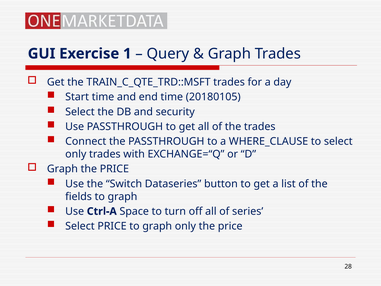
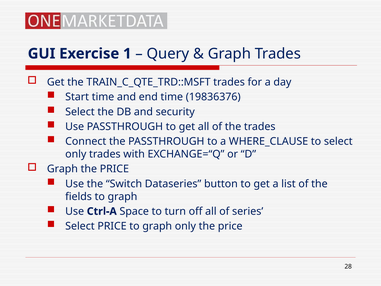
20180105: 20180105 -> 19836376 (213, 97)
